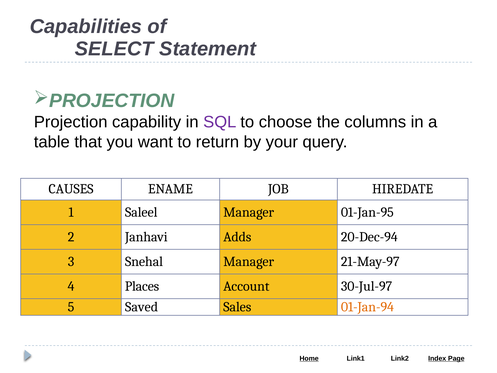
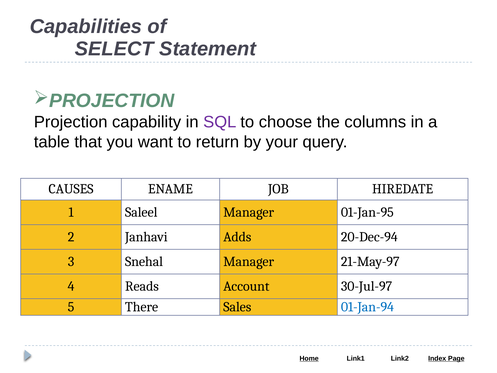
Places: Places -> Reads (142, 286)
Saved: Saved -> There (142, 307)
01-Jan-94 colour: orange -> blue (367, 307)
